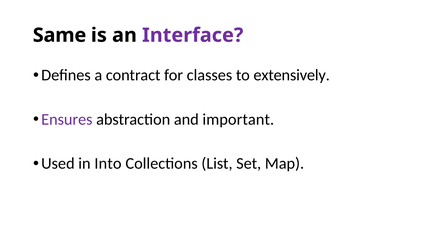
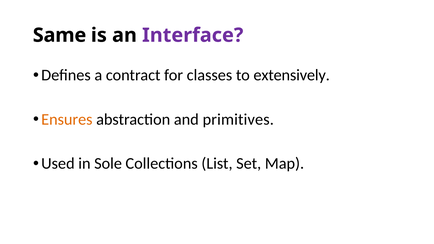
Ensures colour: purple -> orange (67, 119)
important: important -> primitives (238, 119)
Into: Into -> Sole (108, 164)
